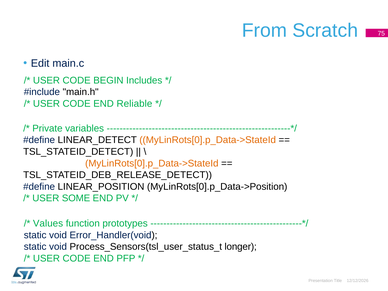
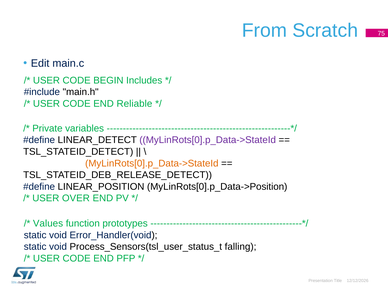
MyLinRots[0].p_Data->StateId colour: orange -> purple (208, 140)
SOME: SOME -> OVER (76, 198)
longer: longer -> falling (241, 247)
